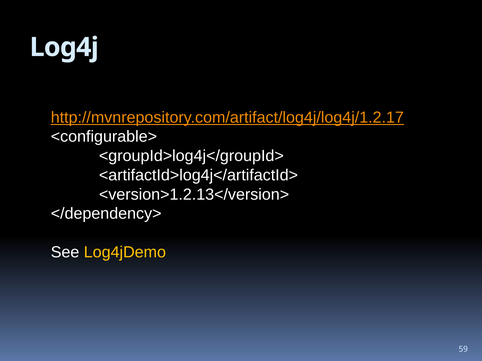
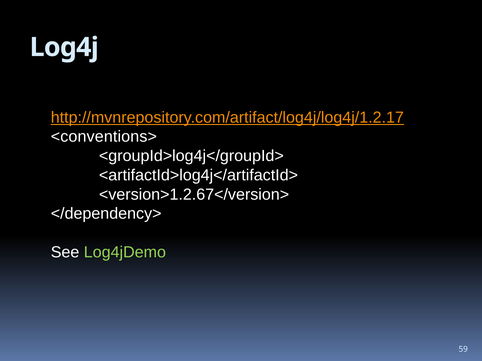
<configurable>: <configurable> -> <conventions> (104, 137)
<version>1.2.13</version>: <version>1.2.13</version> -> <version>1.2.67</version> (194, 195)
Log4jDemo colour: yellow -> light green (125, 253)
